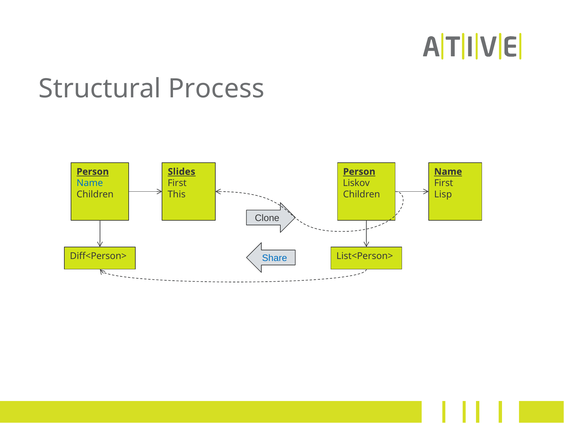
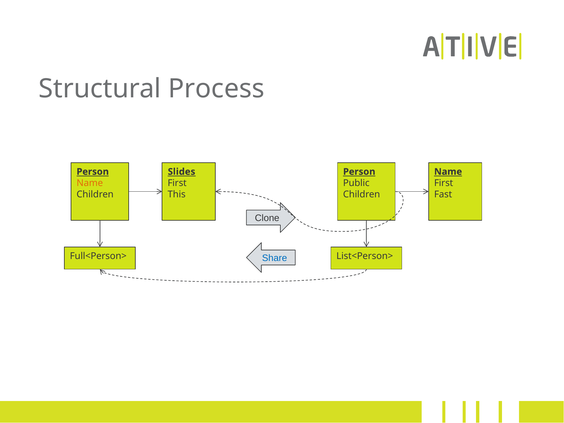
Name colour: blue -> orange (90, 183)
Liskov: Liskov -> Public (356, 183)
Lisp: Lisp -> Fast (443, 194)
Diff<Person>: Diff<Person> -> Full<Person> (98, 256)
